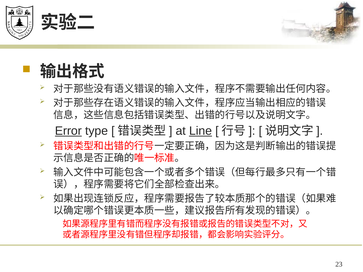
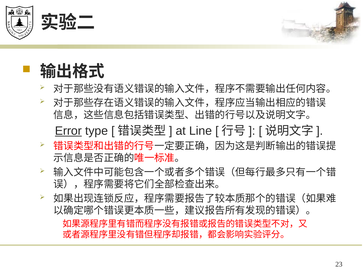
Line underline: present -> none (201, 131)
